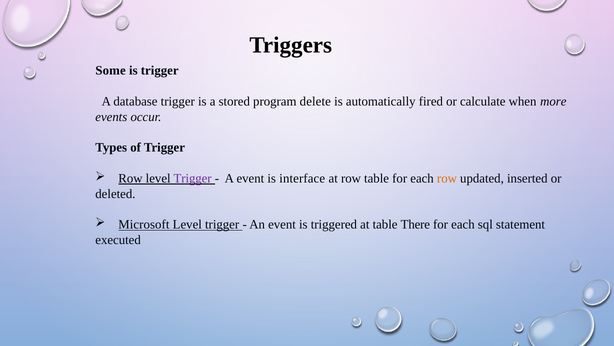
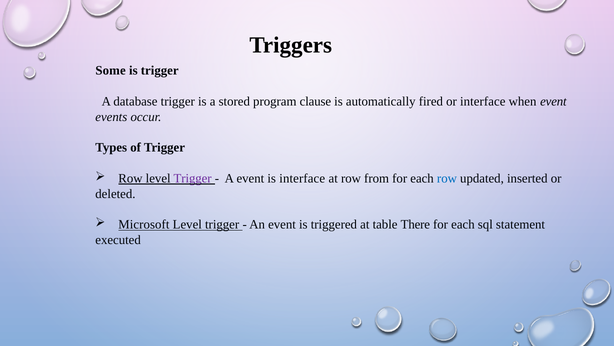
delete: delete -> clause (315, 101)
or calculate: calculate -> interface (483, 101)
when more: more -> event (553, 101)
row table: table -> from (377, 178)
row colour: orange -> blue (447, 178)
